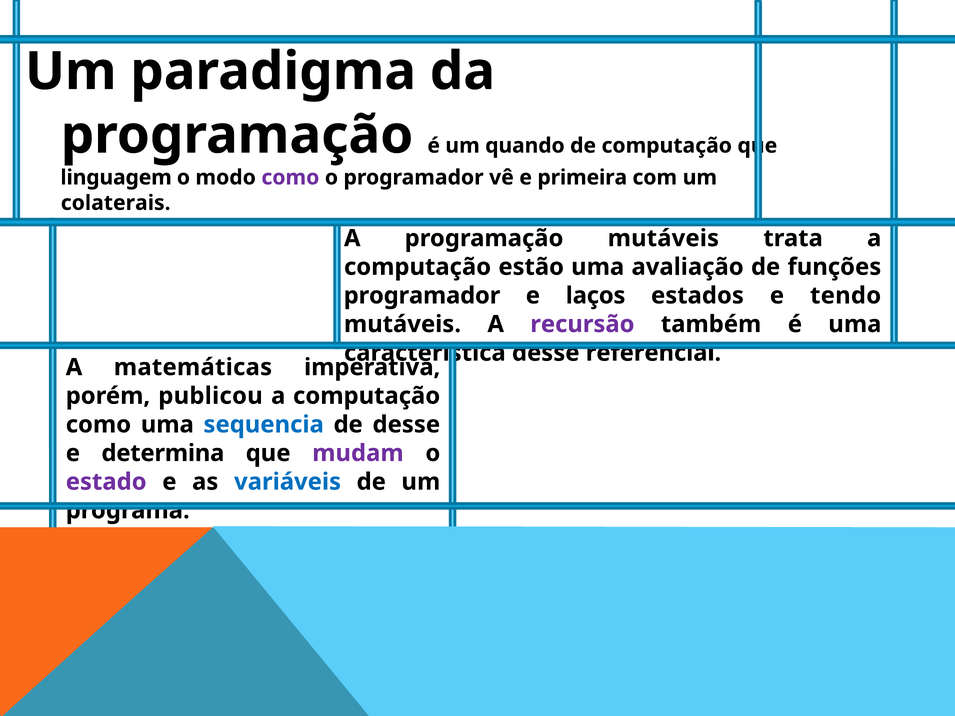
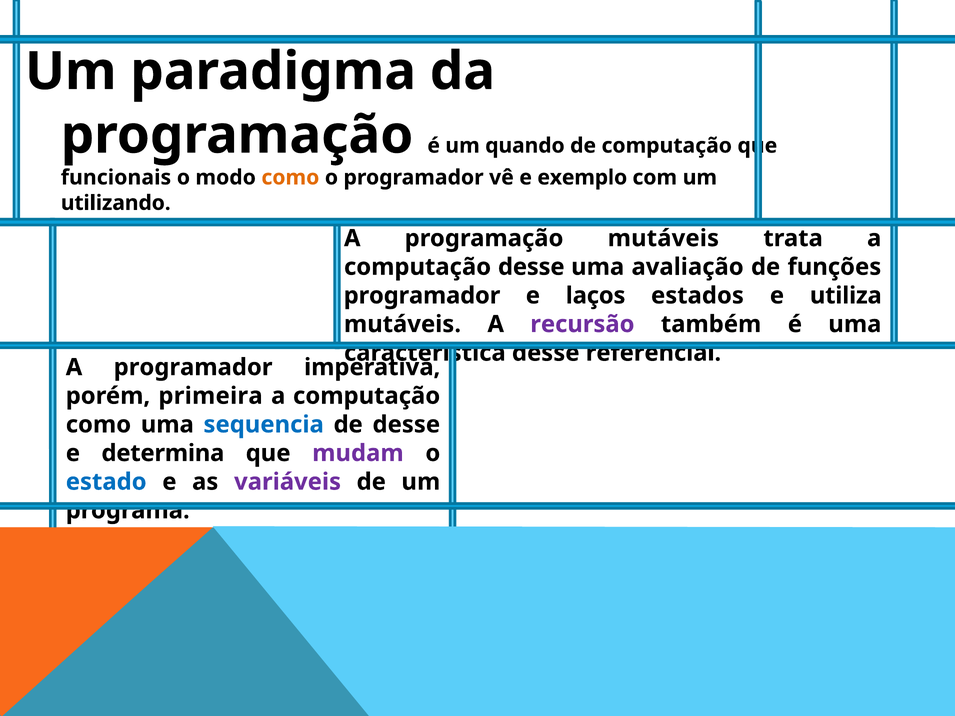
linguagem: linguagem -> funcionais (116, 178)
como colour: purple -> orange (290, 178)
primeira: primeira -> exemplo (582, 178)
colaterais: colaterais -> utilizando (116, 203)
computação estão: estão -> desse (531, 267)
tendo: tendo -> utiliza (846, 296)
A matemáticas: matemáticas -> programador (193, 367)
publicou: publicou -> primeira (211, 396)
estado colour: purple -> blue (106, 482)
variáveis colour: blue -> purple (288, 482)
